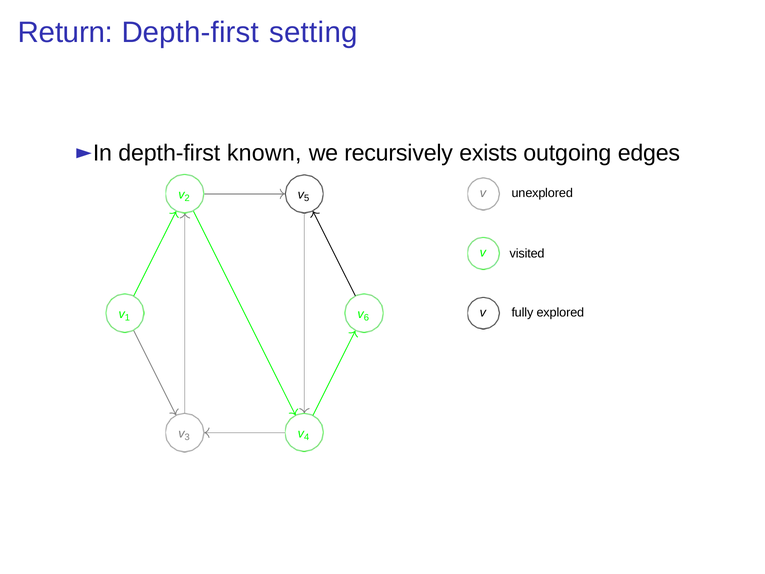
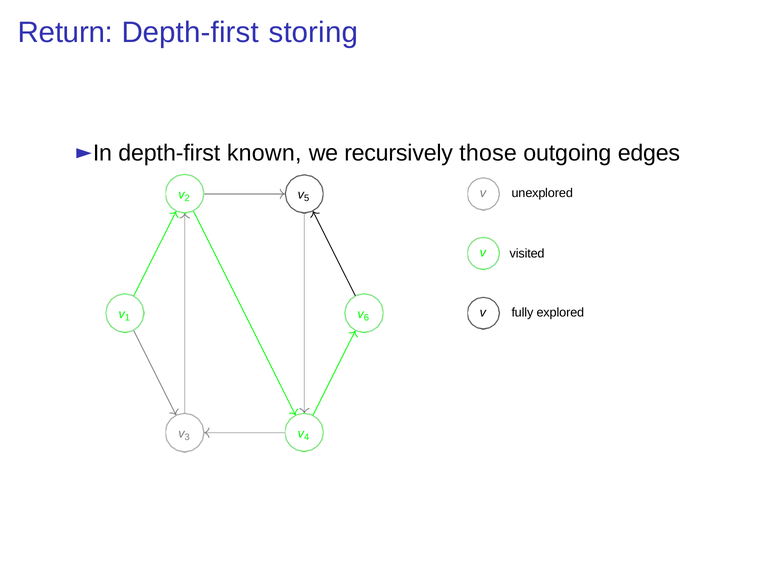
setting: setting -> storing (313, 33)
exists: exists -> those (488, 153)
